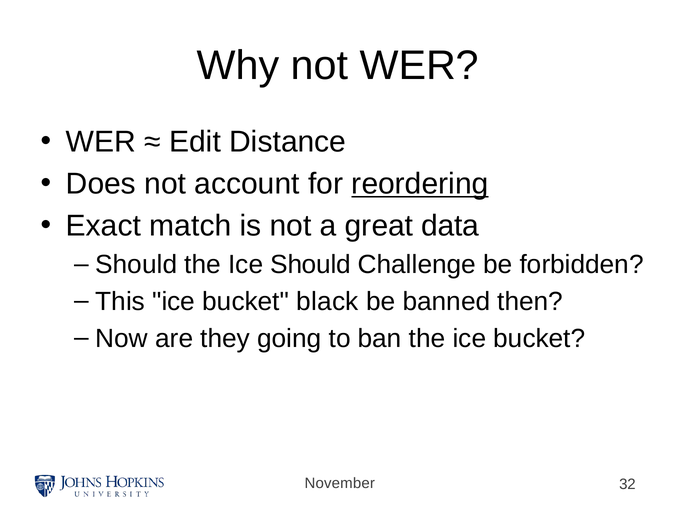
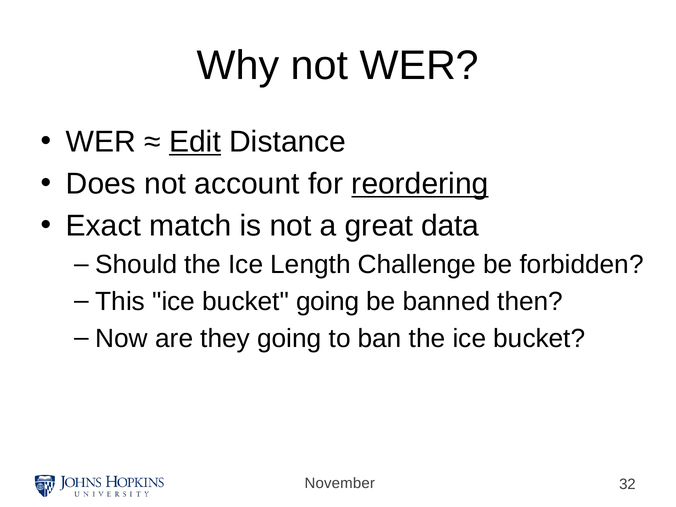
Edit underline: none -> present (195, 142)
Ice Should: Should -> Length (311, 265)
bucket black: black -> going (328, 302)
